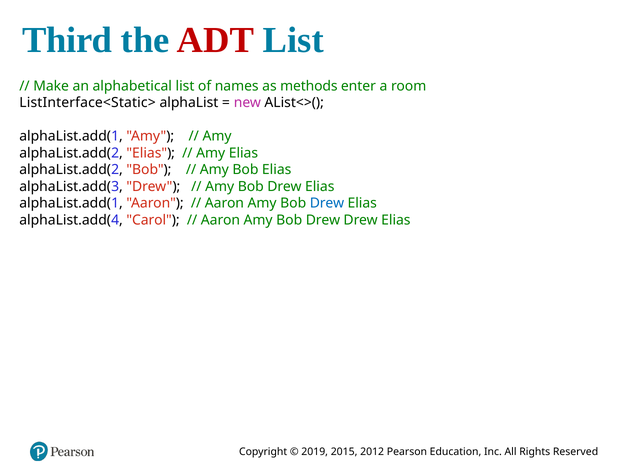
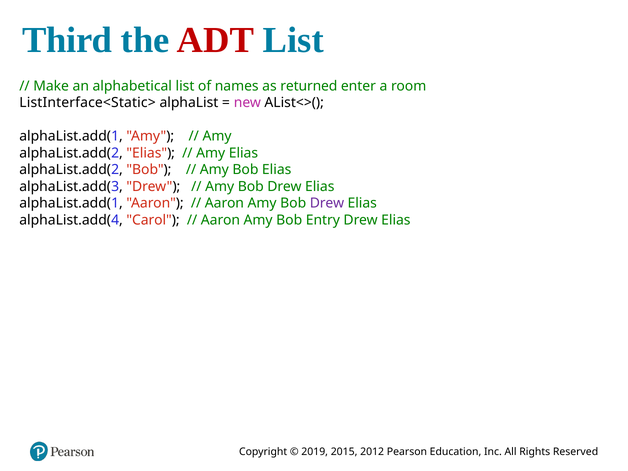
methods: methods -> returned (309, 86)
Drew colour: blue -> purple (327, 203)
Drew: Drew -> Entry (323, 220)
